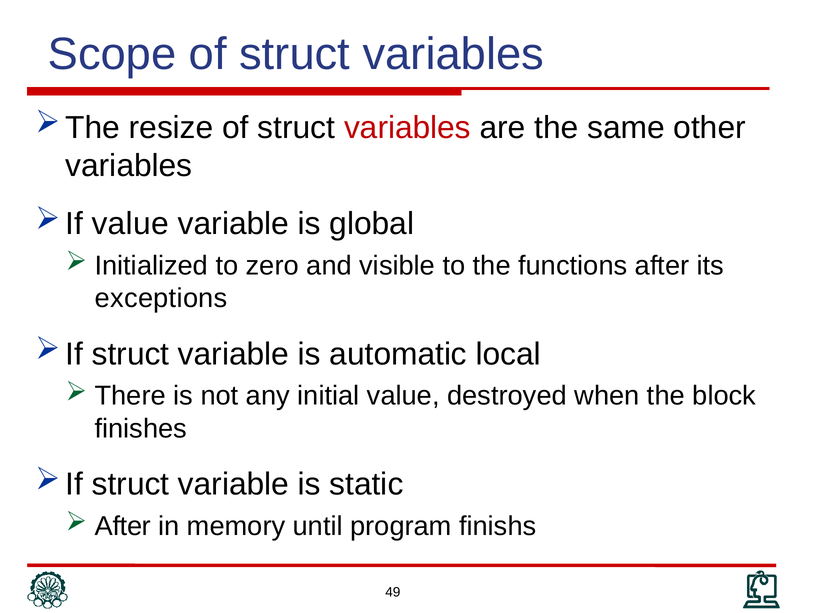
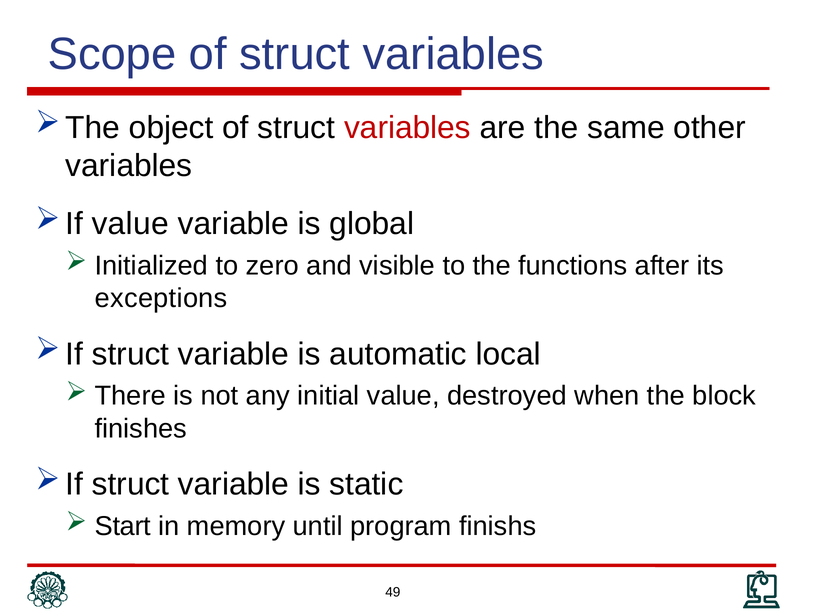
resize: resize -> object (171, 128)
After: After -> Start (123, 526)
